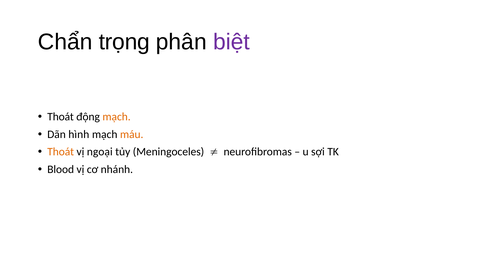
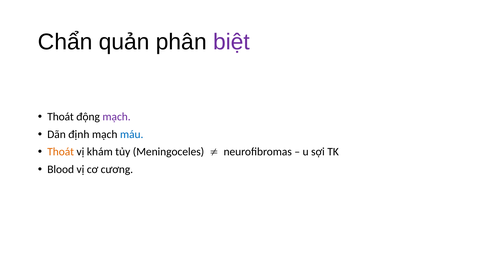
trọng: trọng -> quản (124, 42)
mạch colour: orange -> purple (117, 117)
hình: hình -> định (79, 134)
máu colour: orange -> blue (132, 134)
ngoại: ngoại -> khám (100, 152)
nhánh: nhánh -> cương (117, 169)
